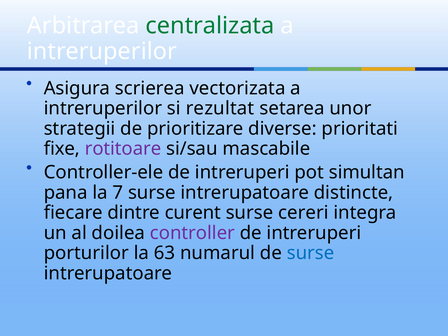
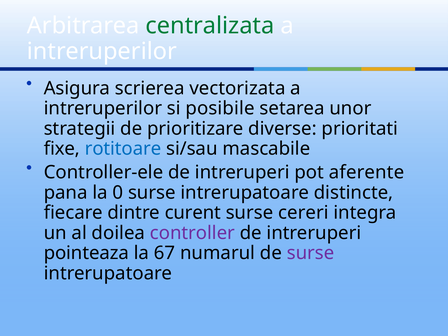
rezultat: rezultat -> posibile (220, 108)
rotitoare colour: purple -> blue (123, 149)
simultan: simultan -> aferente (367, 172)
7: 7 -> 0 (118, 193)
porturilor: porturilor -> pointeaza (86, 253)
63: 63 -> 67 (165, 253)
surse colour: blue -> purple (311, 253)
